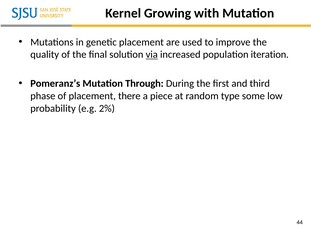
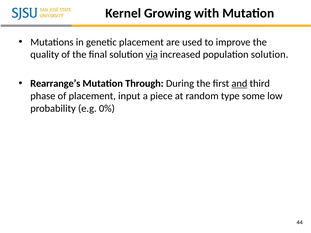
population iteration: iteration -> solution (270, 55)
Pomeranz’s: Pomeranz’s -> Rearrange’s (55, 84)
and underline: none -> present (239, 84)
there: there -> input (129, 96)
2%: 2% -> 0% (107, 108)
